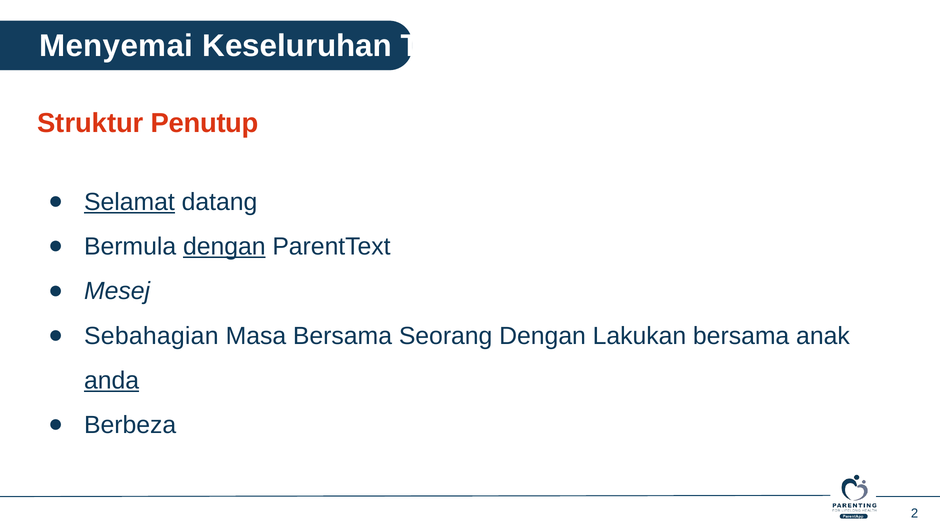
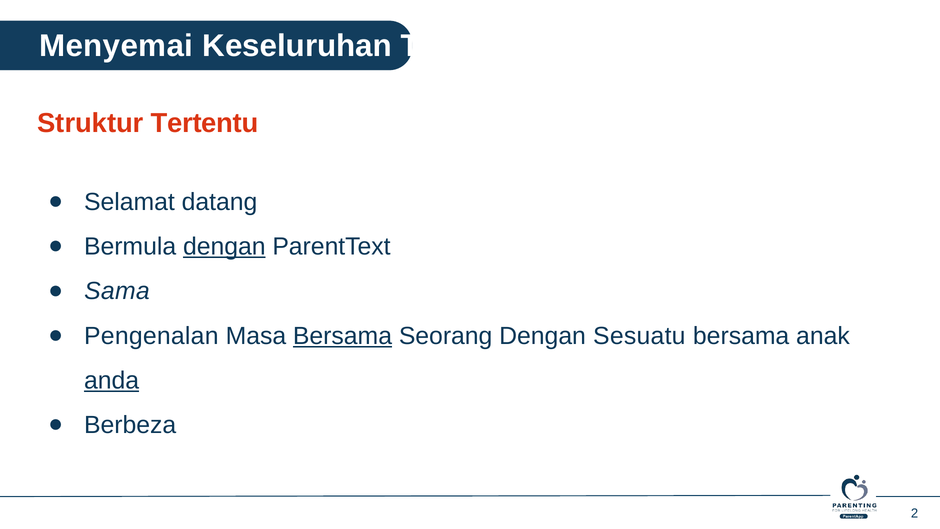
Penutup: Penutup -> Tertentu (205, 123)
Selamat underline: present -> none (129, 202)
Mesej: Mesej -> Sama (117, 291)
Sebahagian: Sebahagian -> Pengenalan (151, 336)
Bersama underline: none -> present (343, 336)
Lakukan: Lakukan -> Sesuatu (639, 336)
